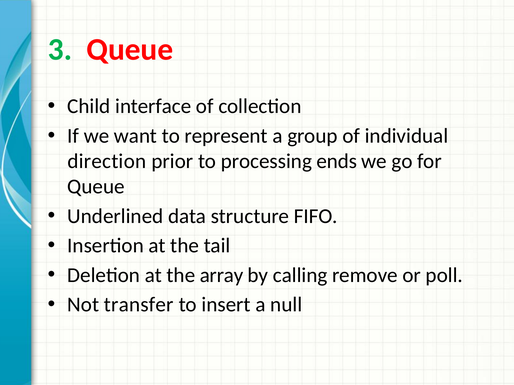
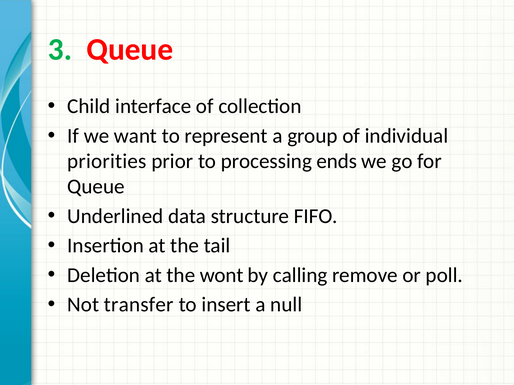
direction: direction -> priorities (107, 161)
array: array -> wont (222, 276)
